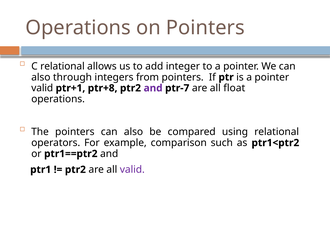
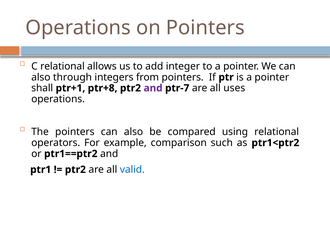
valid: valid -> shall (42, 88)
float: float -> uses (234, 88)
valid colour: purple -> blue (132, 169)
